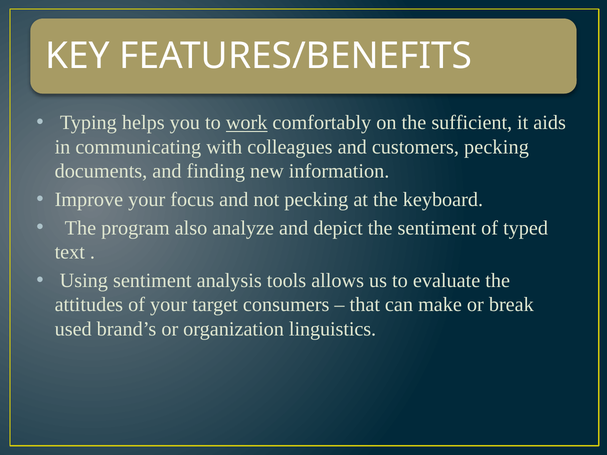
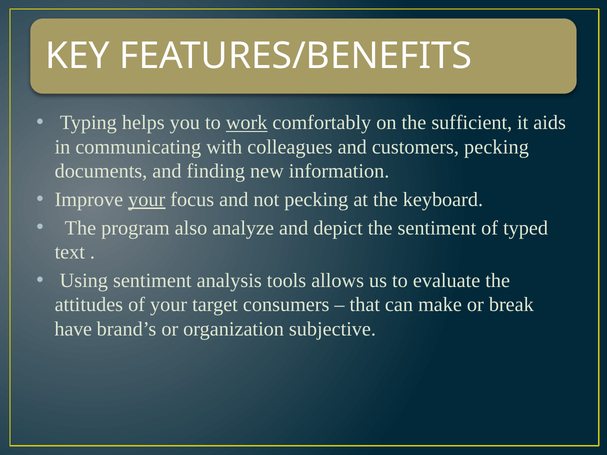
your underline: none -> present (147, 200)
used: used -> have (73, 329)
linguistics: linguistics -> subjective (333, 329)
